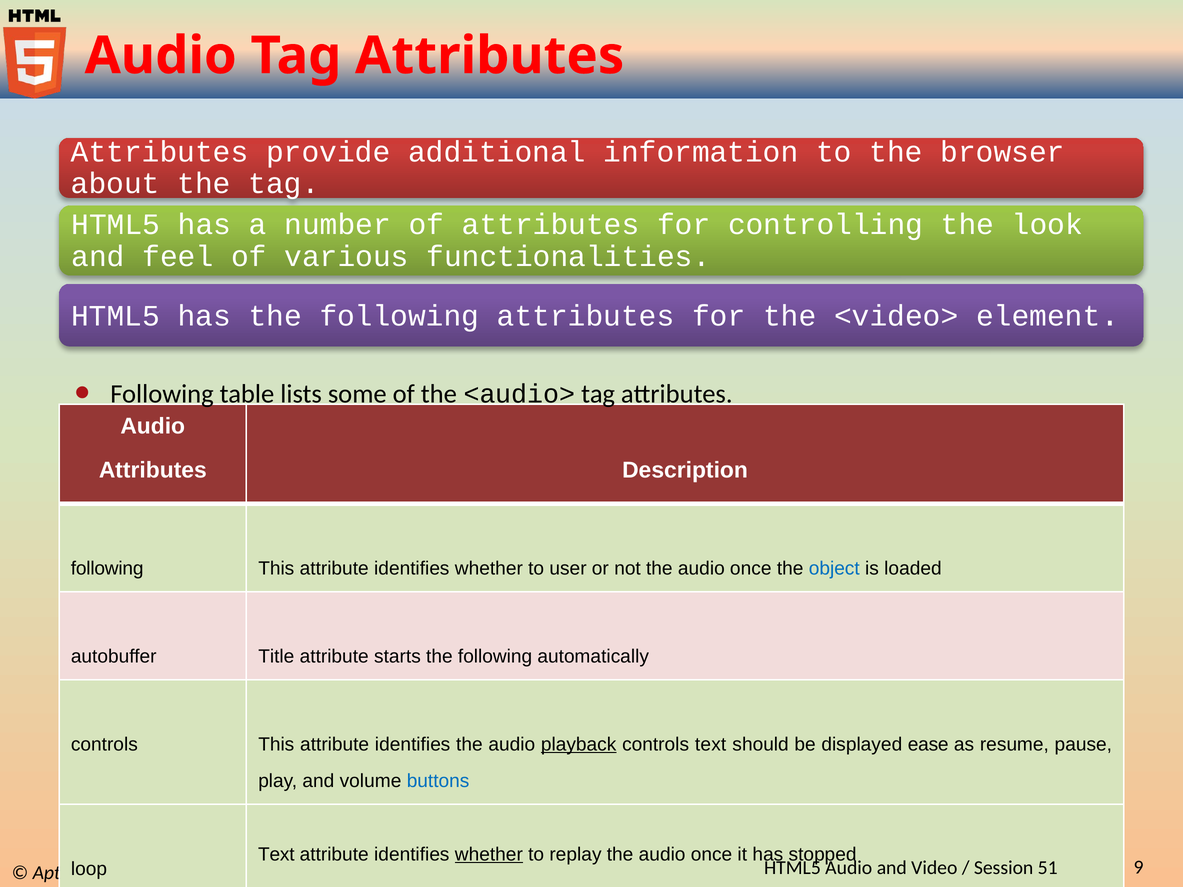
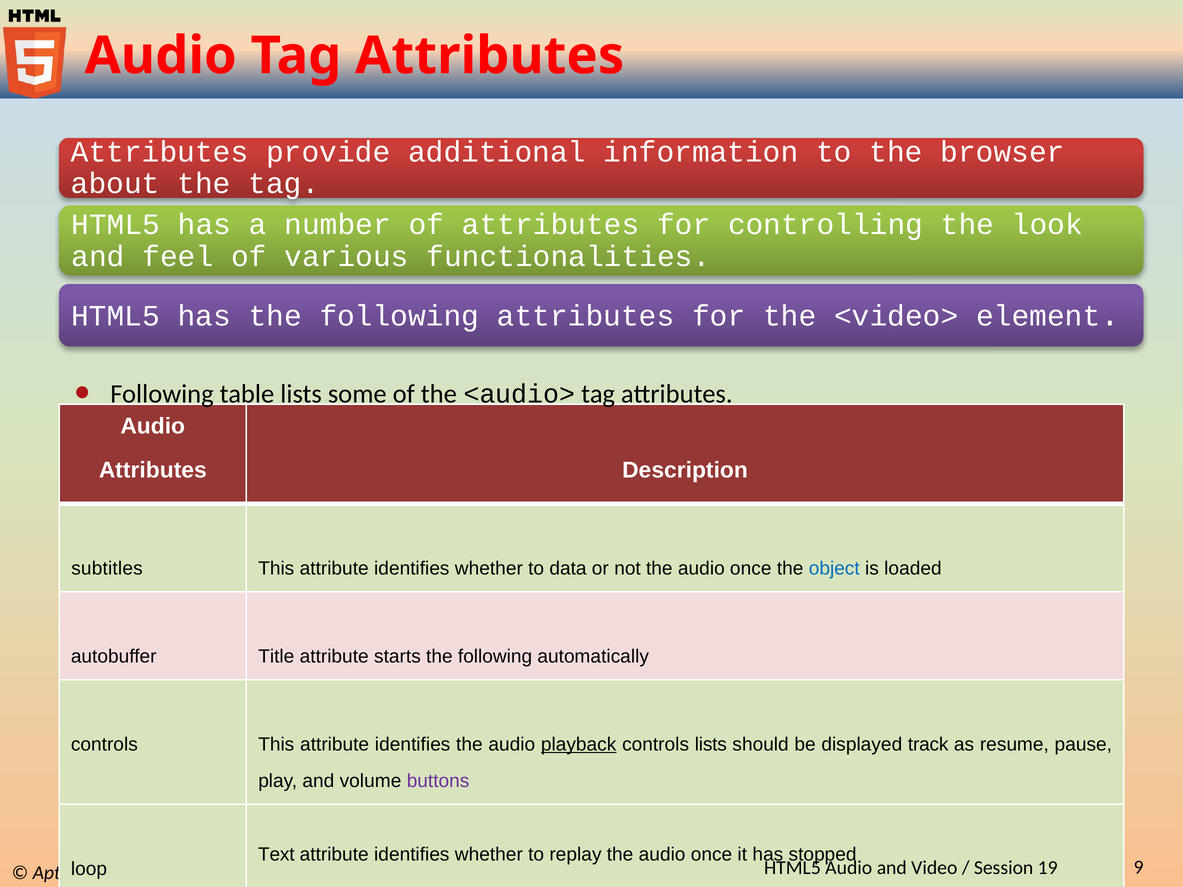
following: following -> subtitles (107, 569)
user: user -> data (568, 569)
controls text: text -> lists (711, 745)
ease: ease -> track (928, 745)
buttons colour: blue -> purple (438, 781)
whether underline: present -> none (489, 855)
51: 51 -> 19 (1048, 868)
